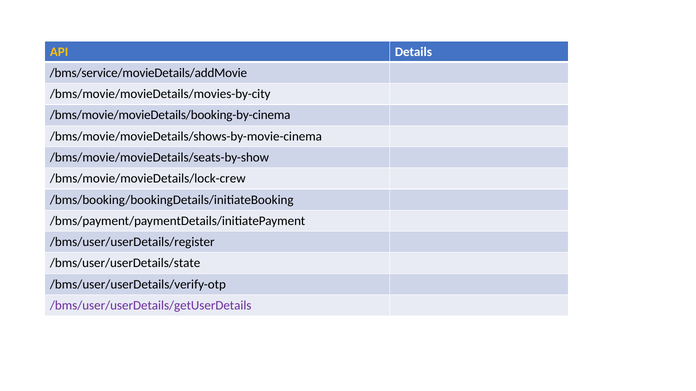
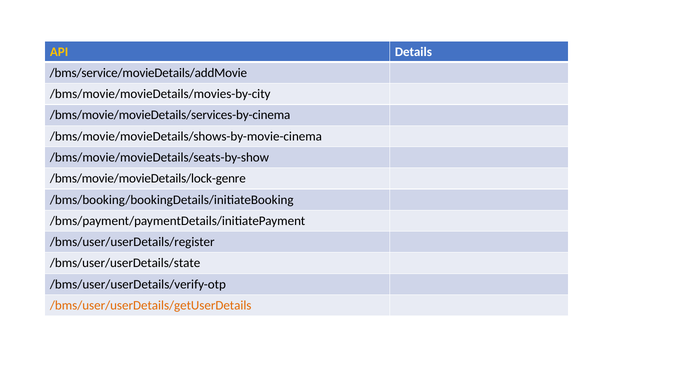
/bms/movie/movieDetails/booking-by-cinema: /bms/movie/movieDetails/booking-by-cinema -> /bms/movie/movieDetails/services-by-cinema (170, 115)
/bms/movie/movieDetails/lock-crew: /bms/movie/movieDetails/lock-crew -> /bms/movie/movieDetails/lock-genre (148, 179)
/bms/user/userDetails/getUserDetails colour: purple -> orange (151, 306)
